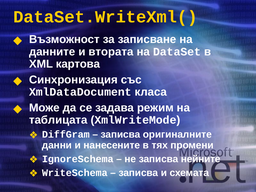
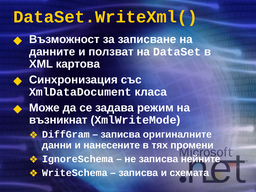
втората: втората -> ползват (111, 52)
таблицата: таблицата -> възникнат (58, 120)
